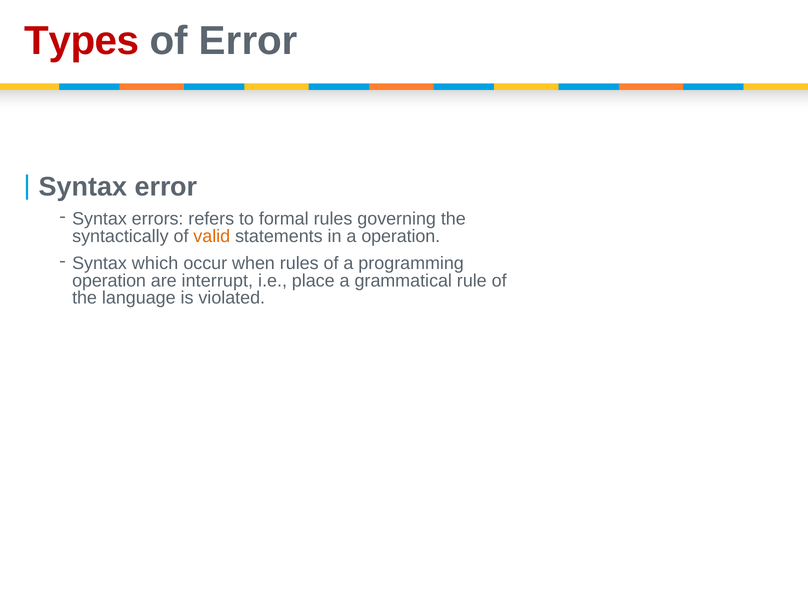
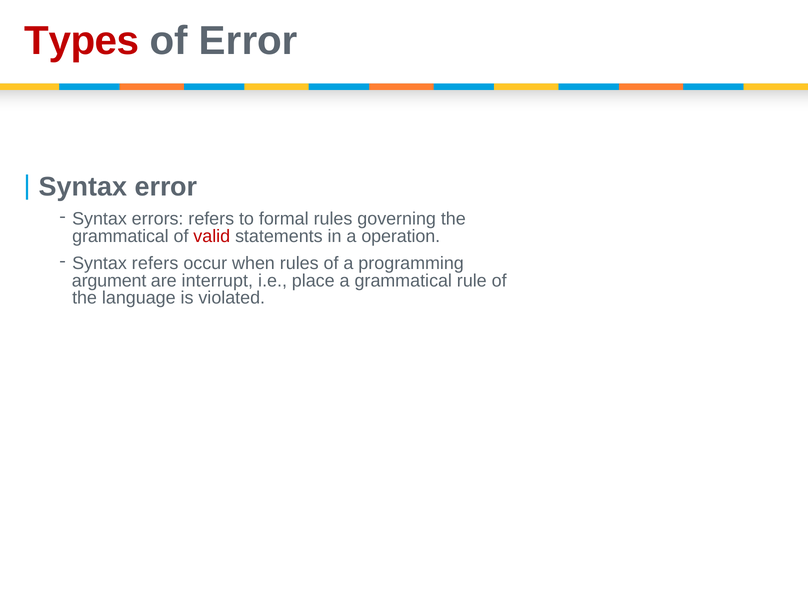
syntactically: syntactically -> grammatical (120, 236)
valid colour: orange -> red (212, 236)
Syntax which: which -> refers (155, 263)
operation: operation -> argument (109, 281)
